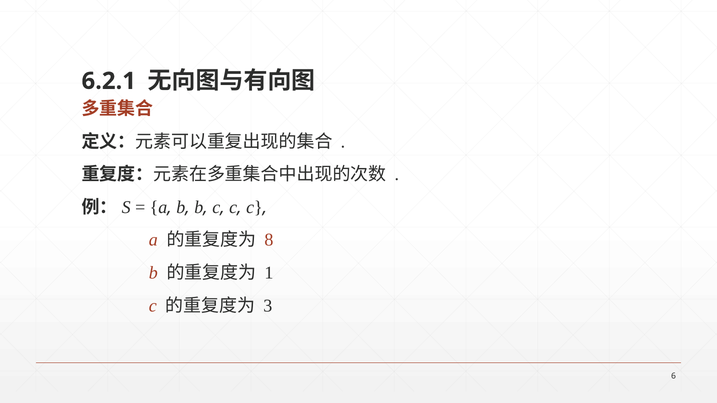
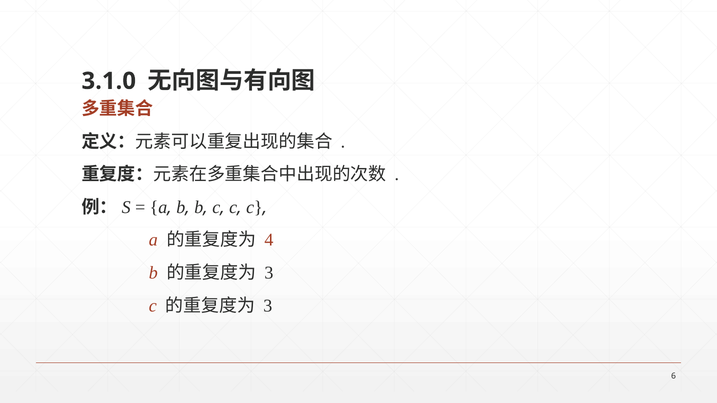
6.2.1: 6.2.1 -> 3.1.0 (109, 81)
8: 8 -> 4 (269, 240)
1: 1 -> 3 (269, 273)
